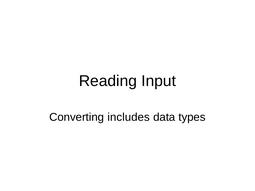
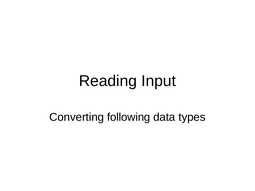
includes: includes -> following (129, 117)
